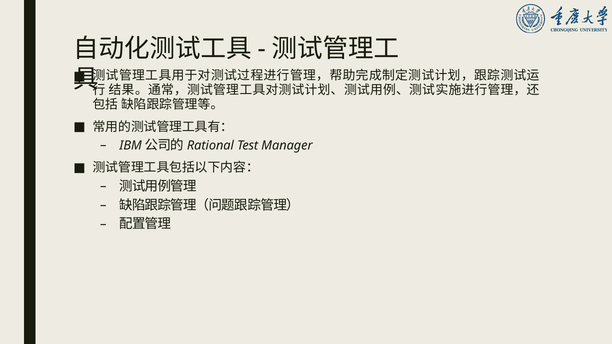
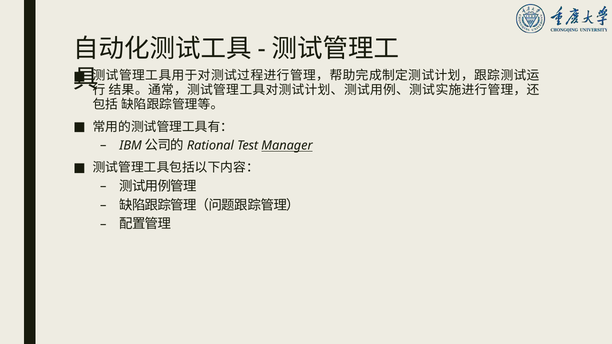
Manager underline: none -> present (287, 146)
